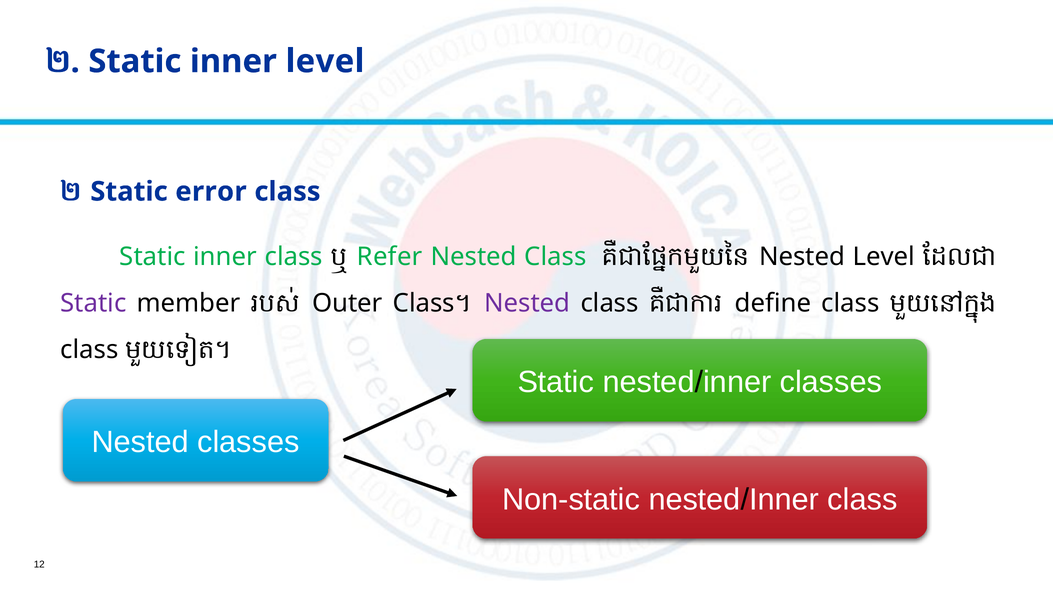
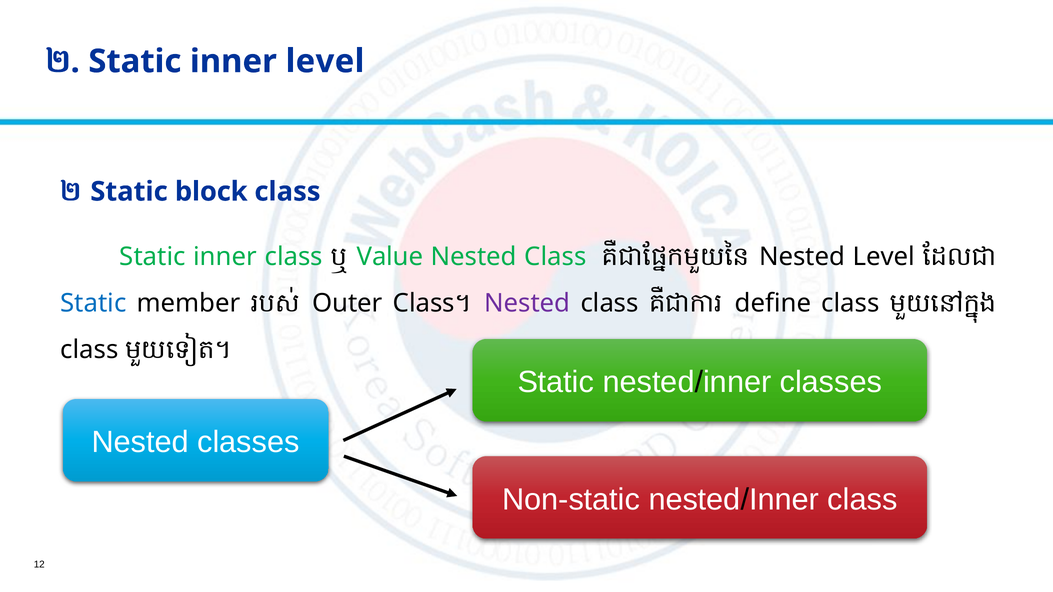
error: error -> block (211, 192)
Refer: Refer -> Value (390, 257)
Static colour: purple -> blue (93, 304)
